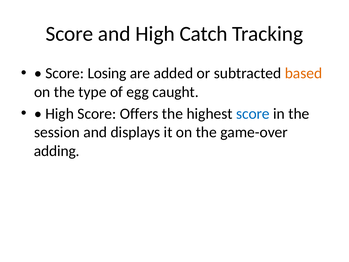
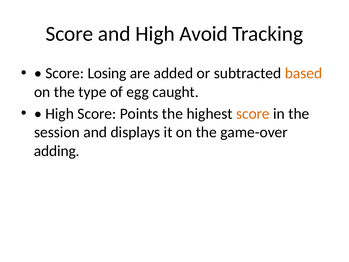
Catch: Catch -> Avoid (204, 34)
Offers: Offers -> Points (139, 114)
score colour: blue -> orange (253, 114)
